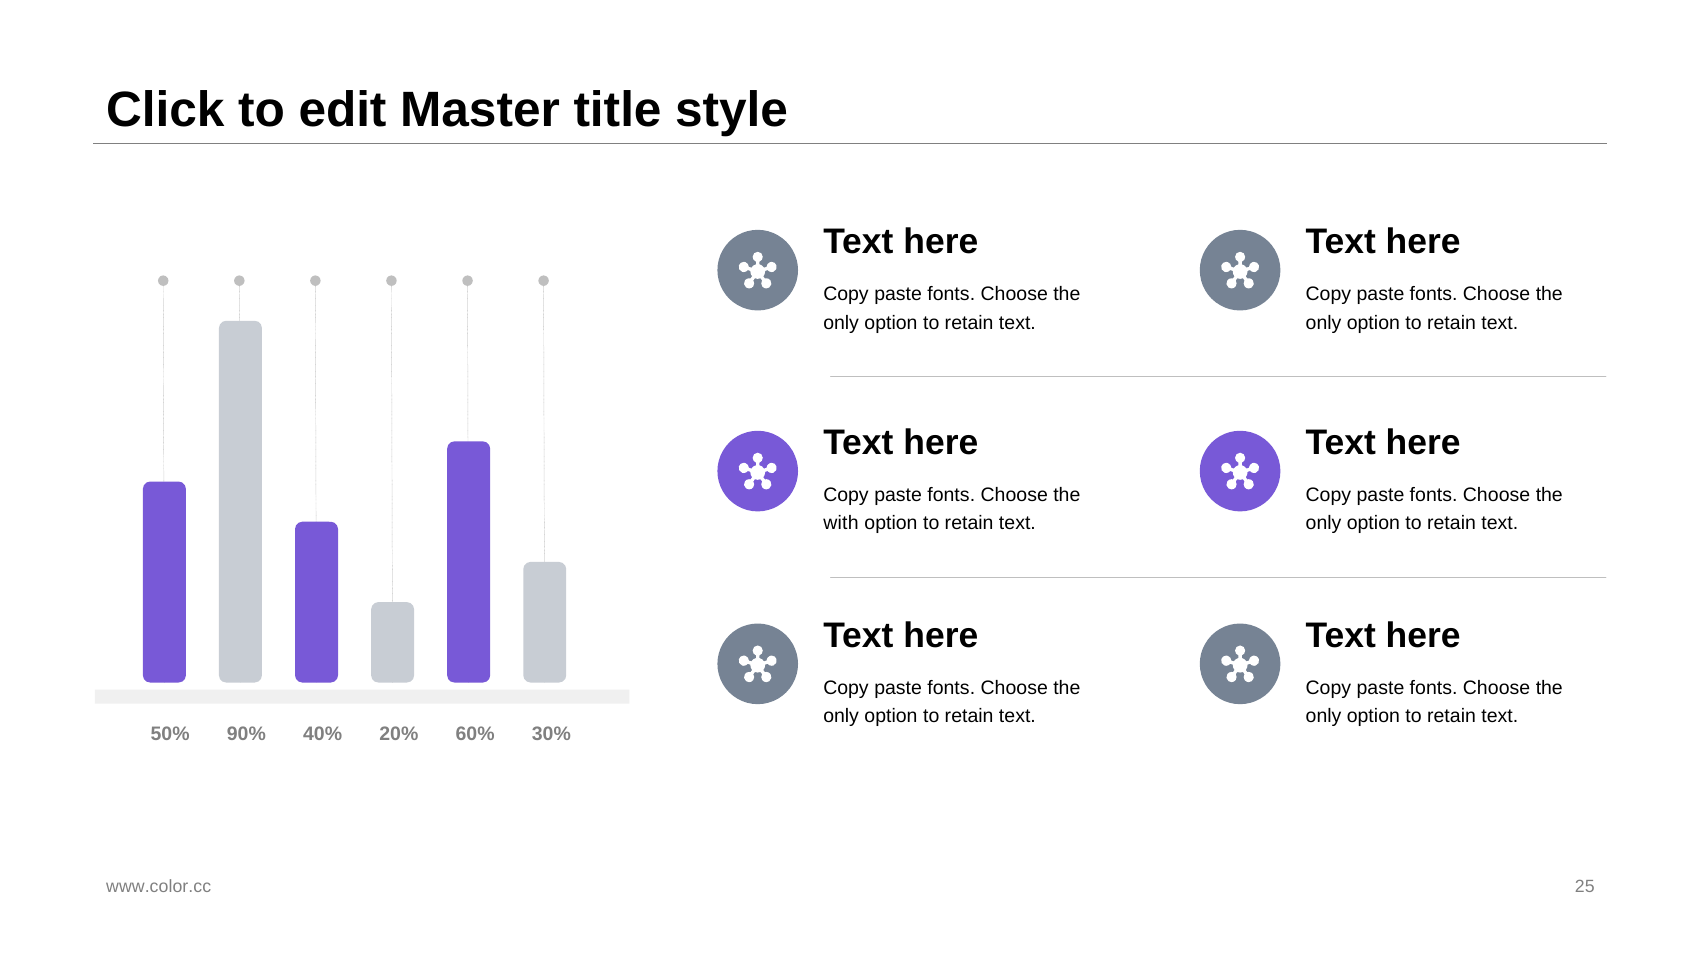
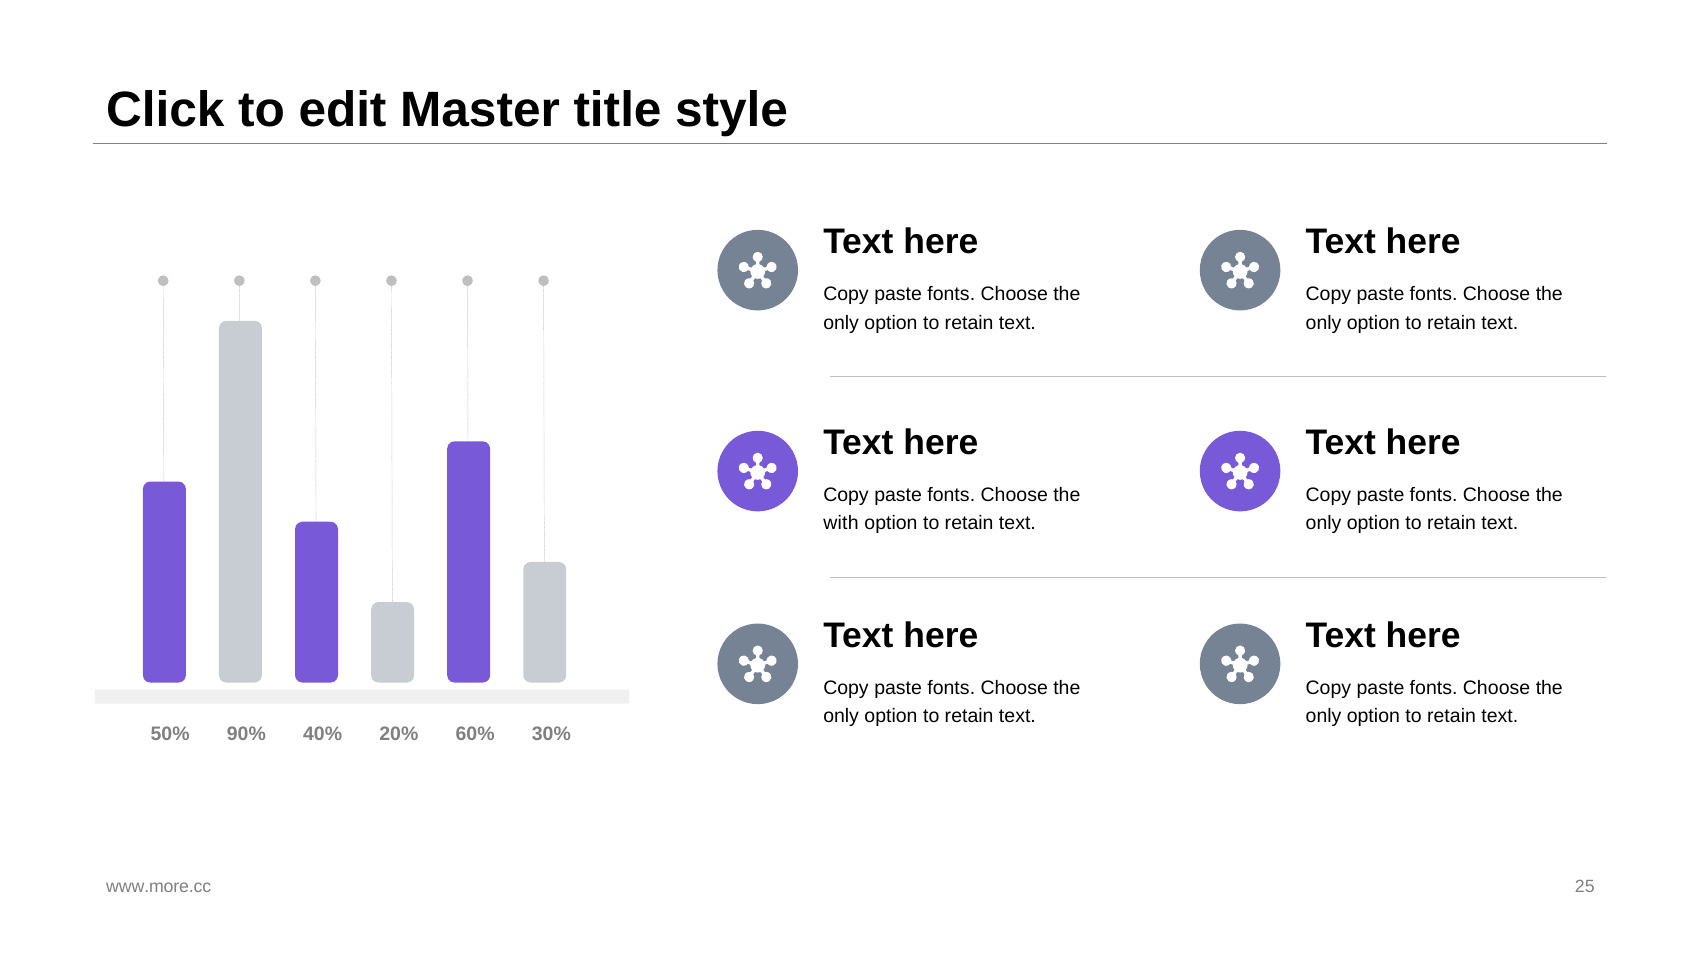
www.color.cc: www.color.cc -> www.more.cc (159, 886)
